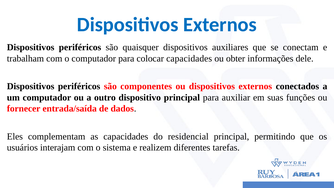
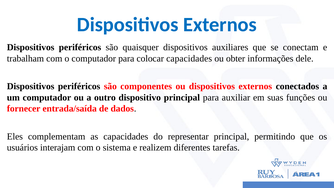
residencial: residencial -> representar (188, 136)
